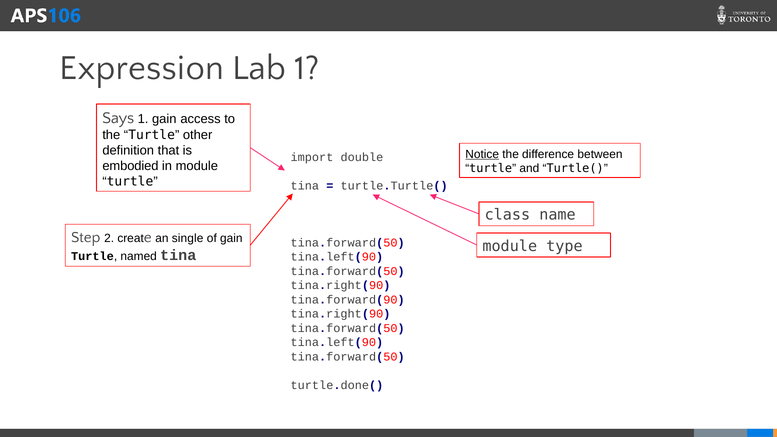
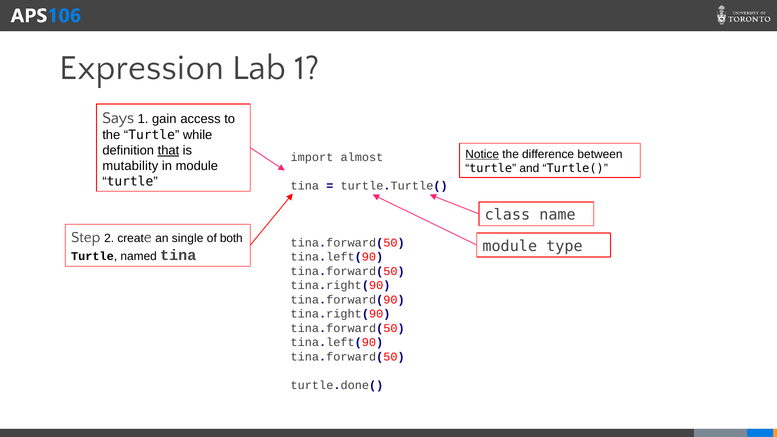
other: other -> while (198, 135)
that underline: none -> present (168, 150)
double: double -> almost (362, 157)
embodied: embodied -> mutability (130, 166)
of gain: gain -> both (231, 238)
